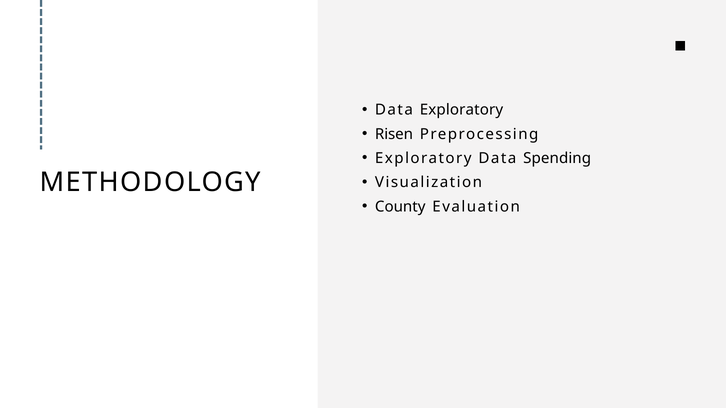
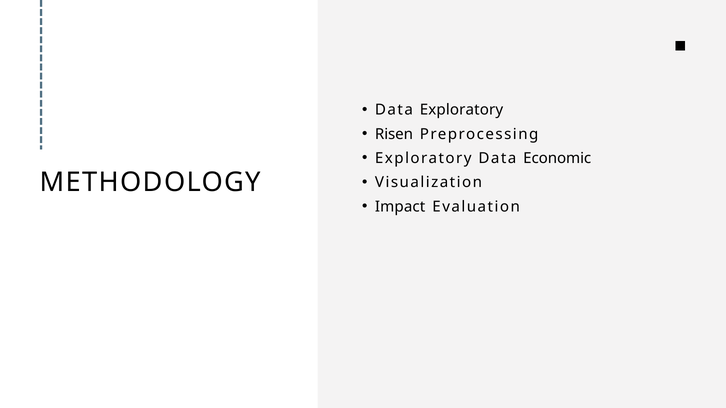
Spending: Spending -> Economic (557, 158)
County: County -> Impact (400, 207)
